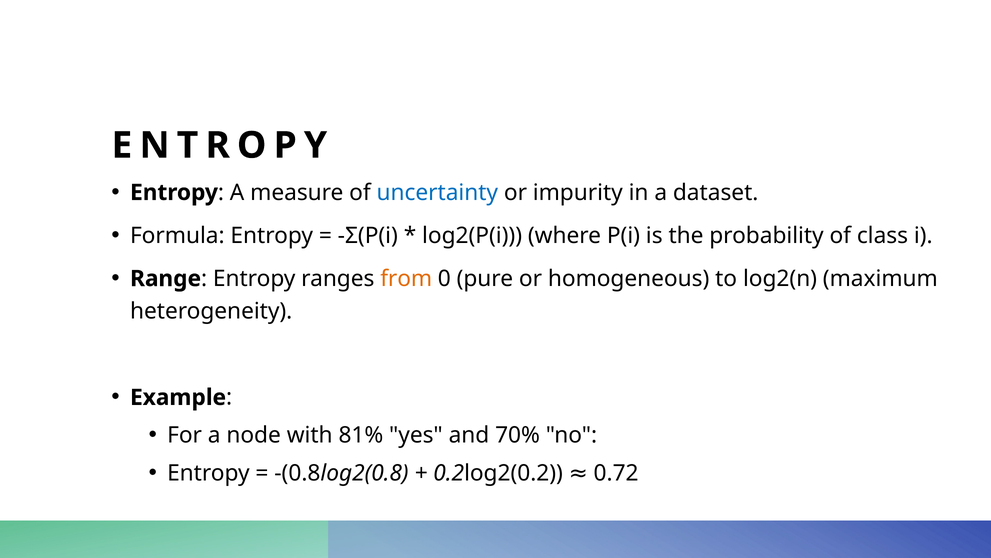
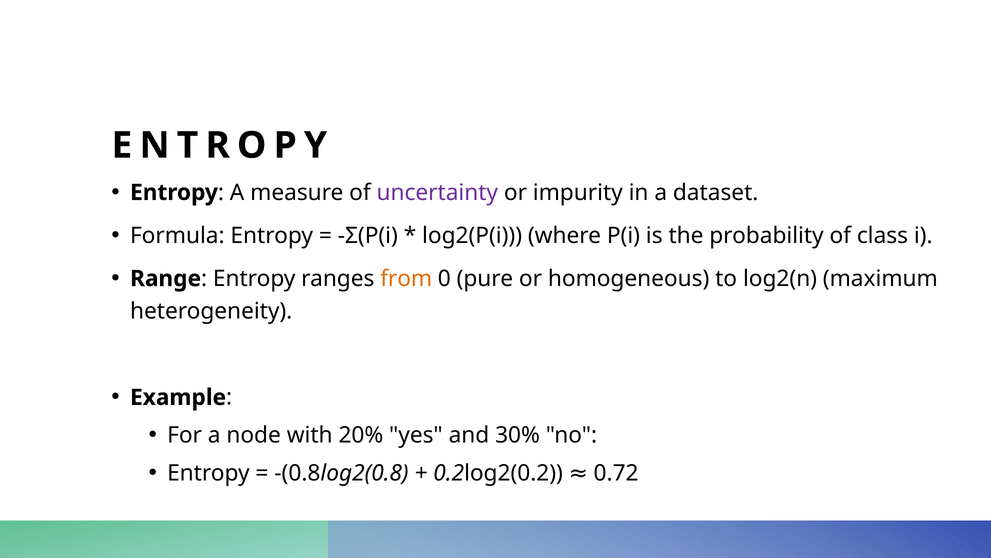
uncertainty colour: blue -> purple (437, 192)
81%: 81% -> 20% (361, 435)
70%: 70% -> 30% (518, 435)
